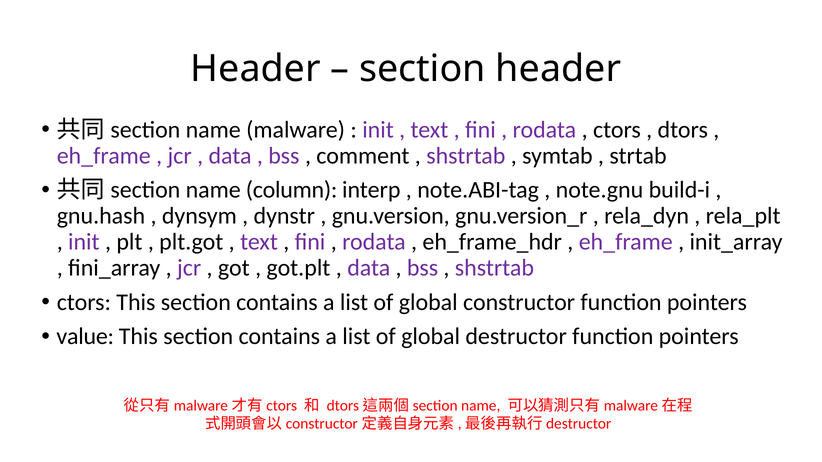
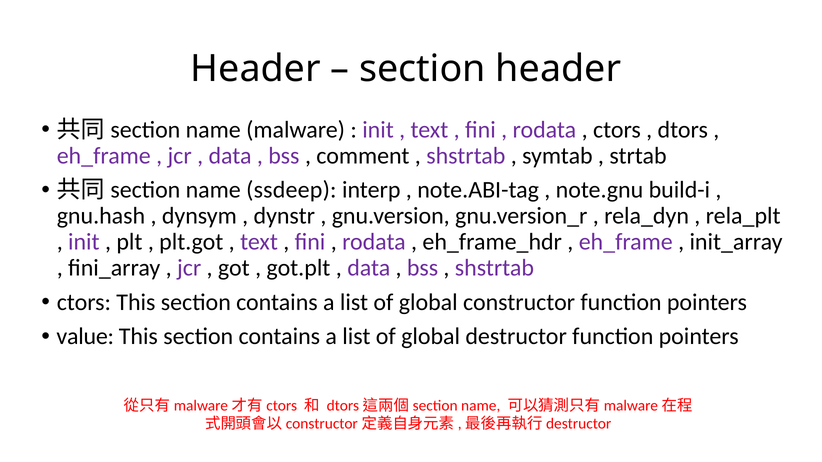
column: column -> ssdeep (291, 190)
